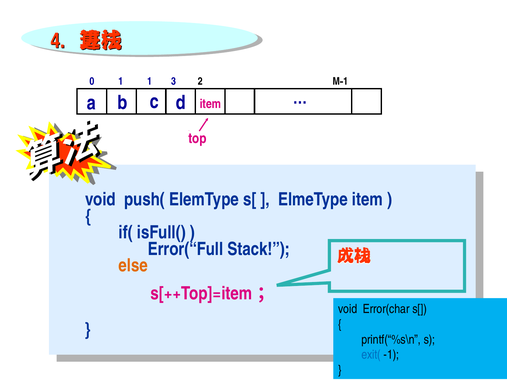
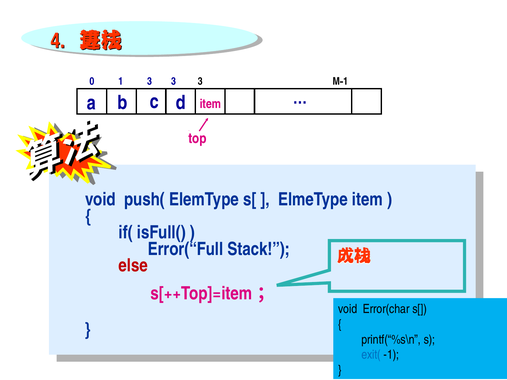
1 1: 1 -> 3 (150, 81)
2: 2 -> 3 (200, 81)
else colour: orange -> red (133, 266)
